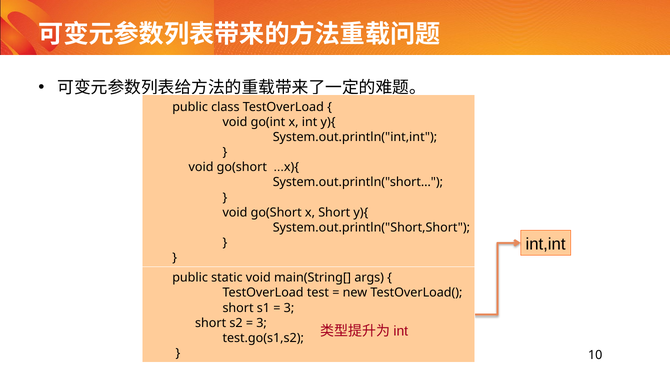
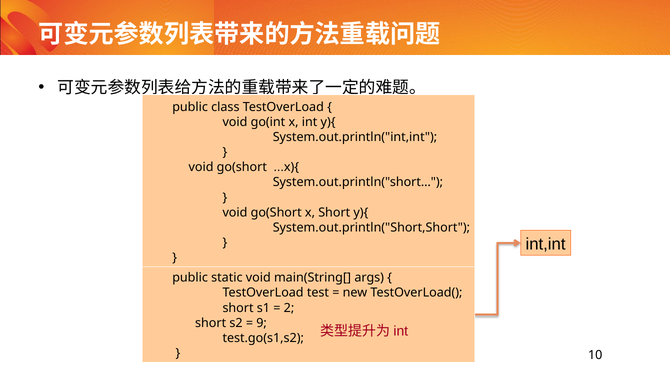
3: 3 -> 2 (289, 308)
3: 3 -> 9 (262, 323)
